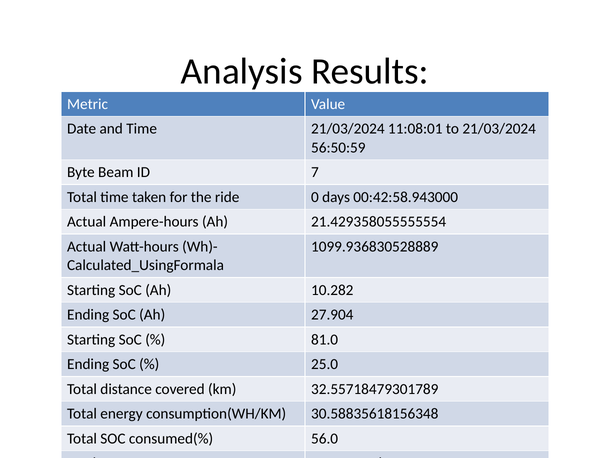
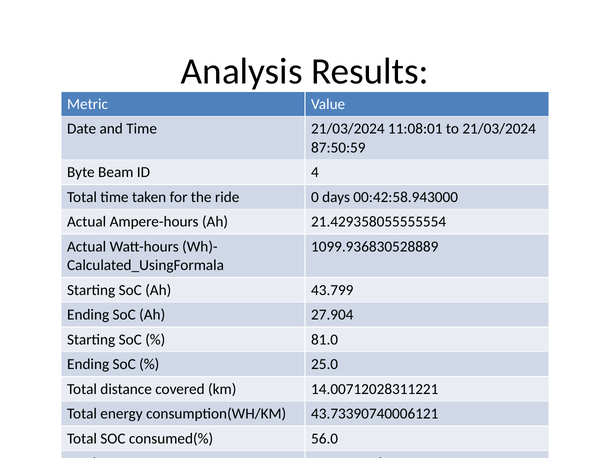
56:50:59: 56:50:59 -> 87:50:59 (338, 147)
7: 7 -> 4 (315, 172)
10.282: 10.282 -> 43.799 (332, 290)
32.55718479301789: 32.55718479301789 -> 14.00712028311221 (375, 389)
30.58835618156348: 30.58835618156348 -> 43.73390740006121 (375, 413)
